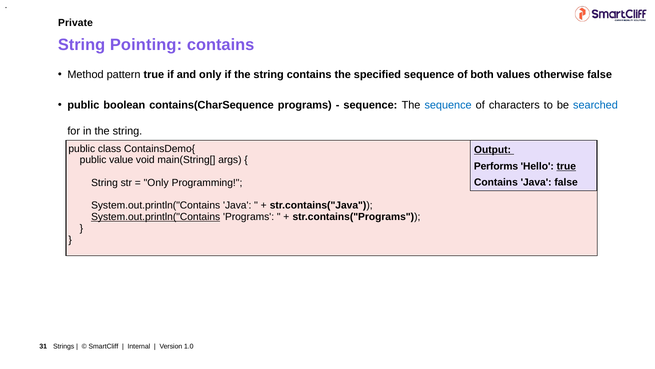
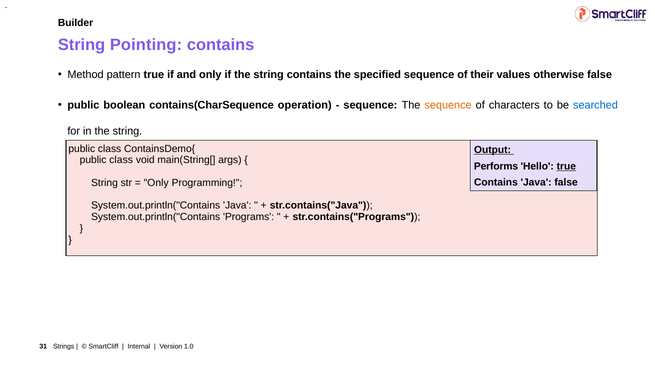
Private: Private -> Builder (76, 23)
both: both -> their (482, 75)
contains(CharSequence programs: programs -> operation (305, 105)
sequence colour: blue -> orange (448, 105)
value: value -> class (121, 160)
System.out.println("Contains underline: present -> none (156, 217)
